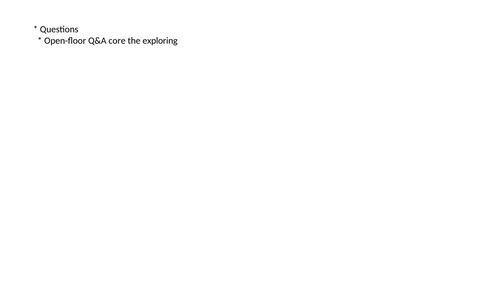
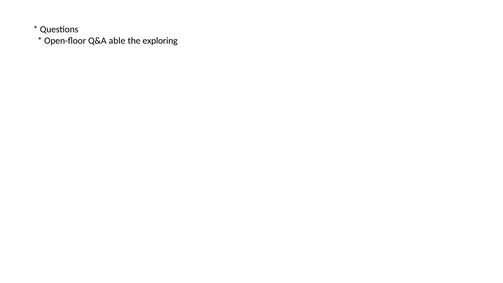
core: core -> able (117, 41)
